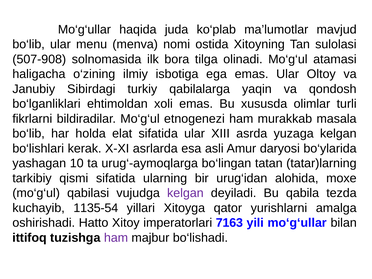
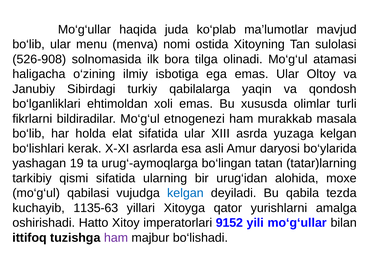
507-908: 507-908 -> 526-908 (39, 59)
10: 10 -> 19 (77, 163)
kelgan colour: purple -> blue (185, 193)
1135-54: 1135-54 -> 1135-63 (96, 208)
7163: 7163 -> 9152 (230, 223)
